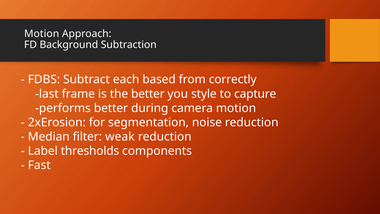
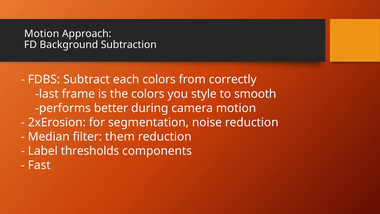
each based: based -> colors (159, 79)
the better: better -> colors (148, 94)
capture: capture -> smooth (255, 94)
weak: weak -> them (120, 136)
